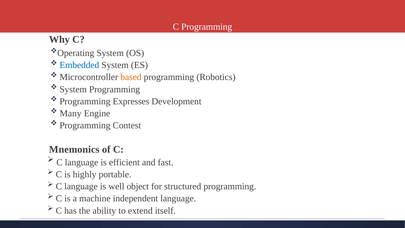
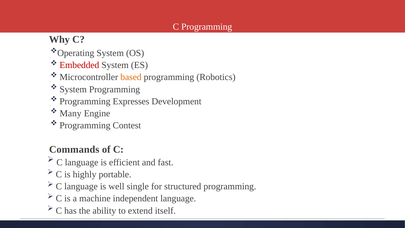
Embedded colour: blue -> red (79, 65)
Mnemonics: Mnemonics -> Commands (74, 149)
object: object -> single (138, 186)
